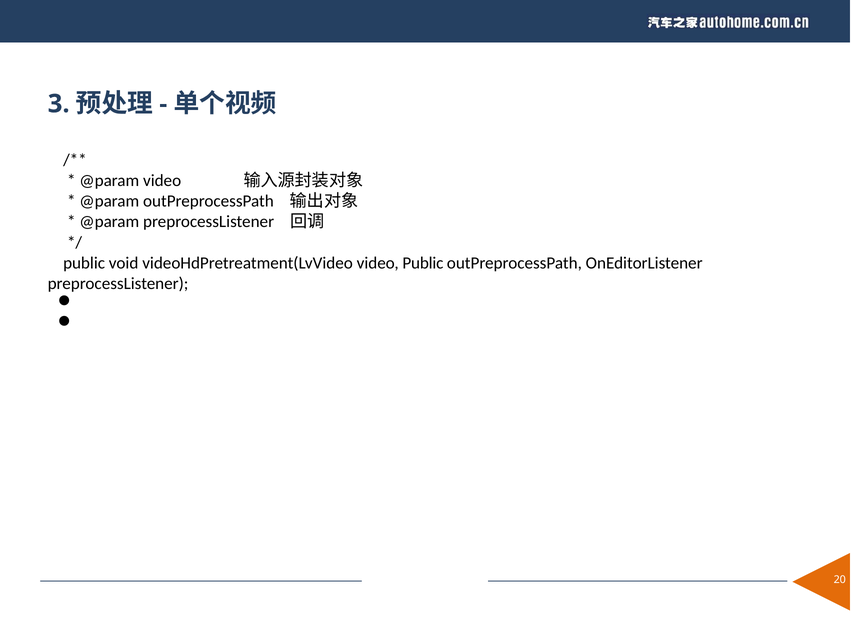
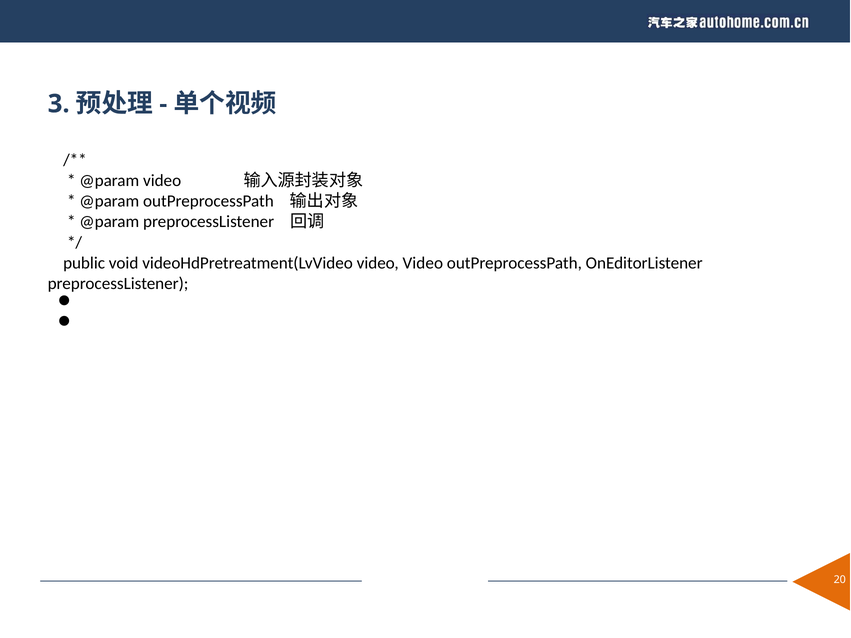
video Public: Public -> Video (423, 263)
